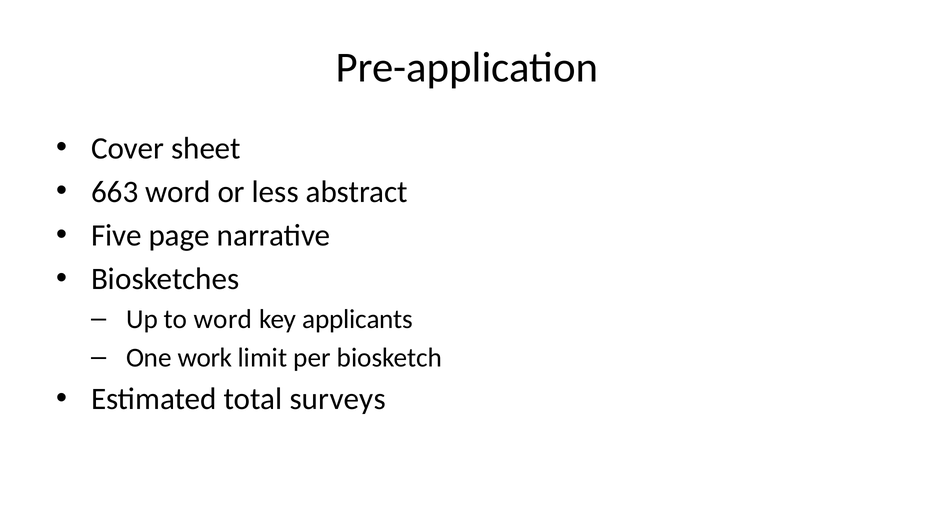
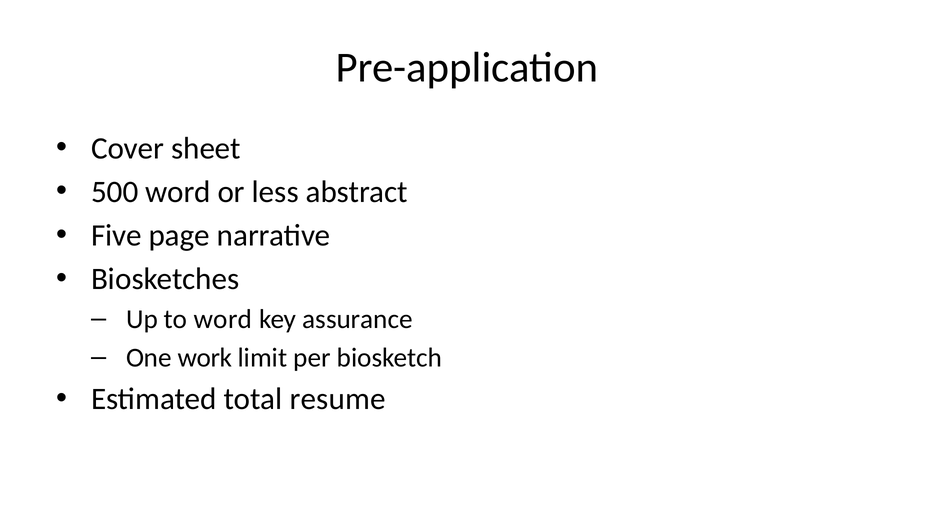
663: 663 -> 500 (115, 192)
applicants: applicants -> assurance (358, 319)
surveys: surveys -> resume (338, 399)
